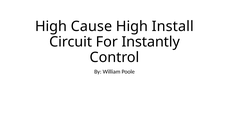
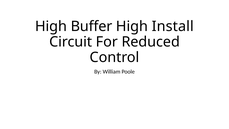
Cause: Cause -> Buffer (92, 26)
Instantly: Instantly -> Reduced (151, 42)
